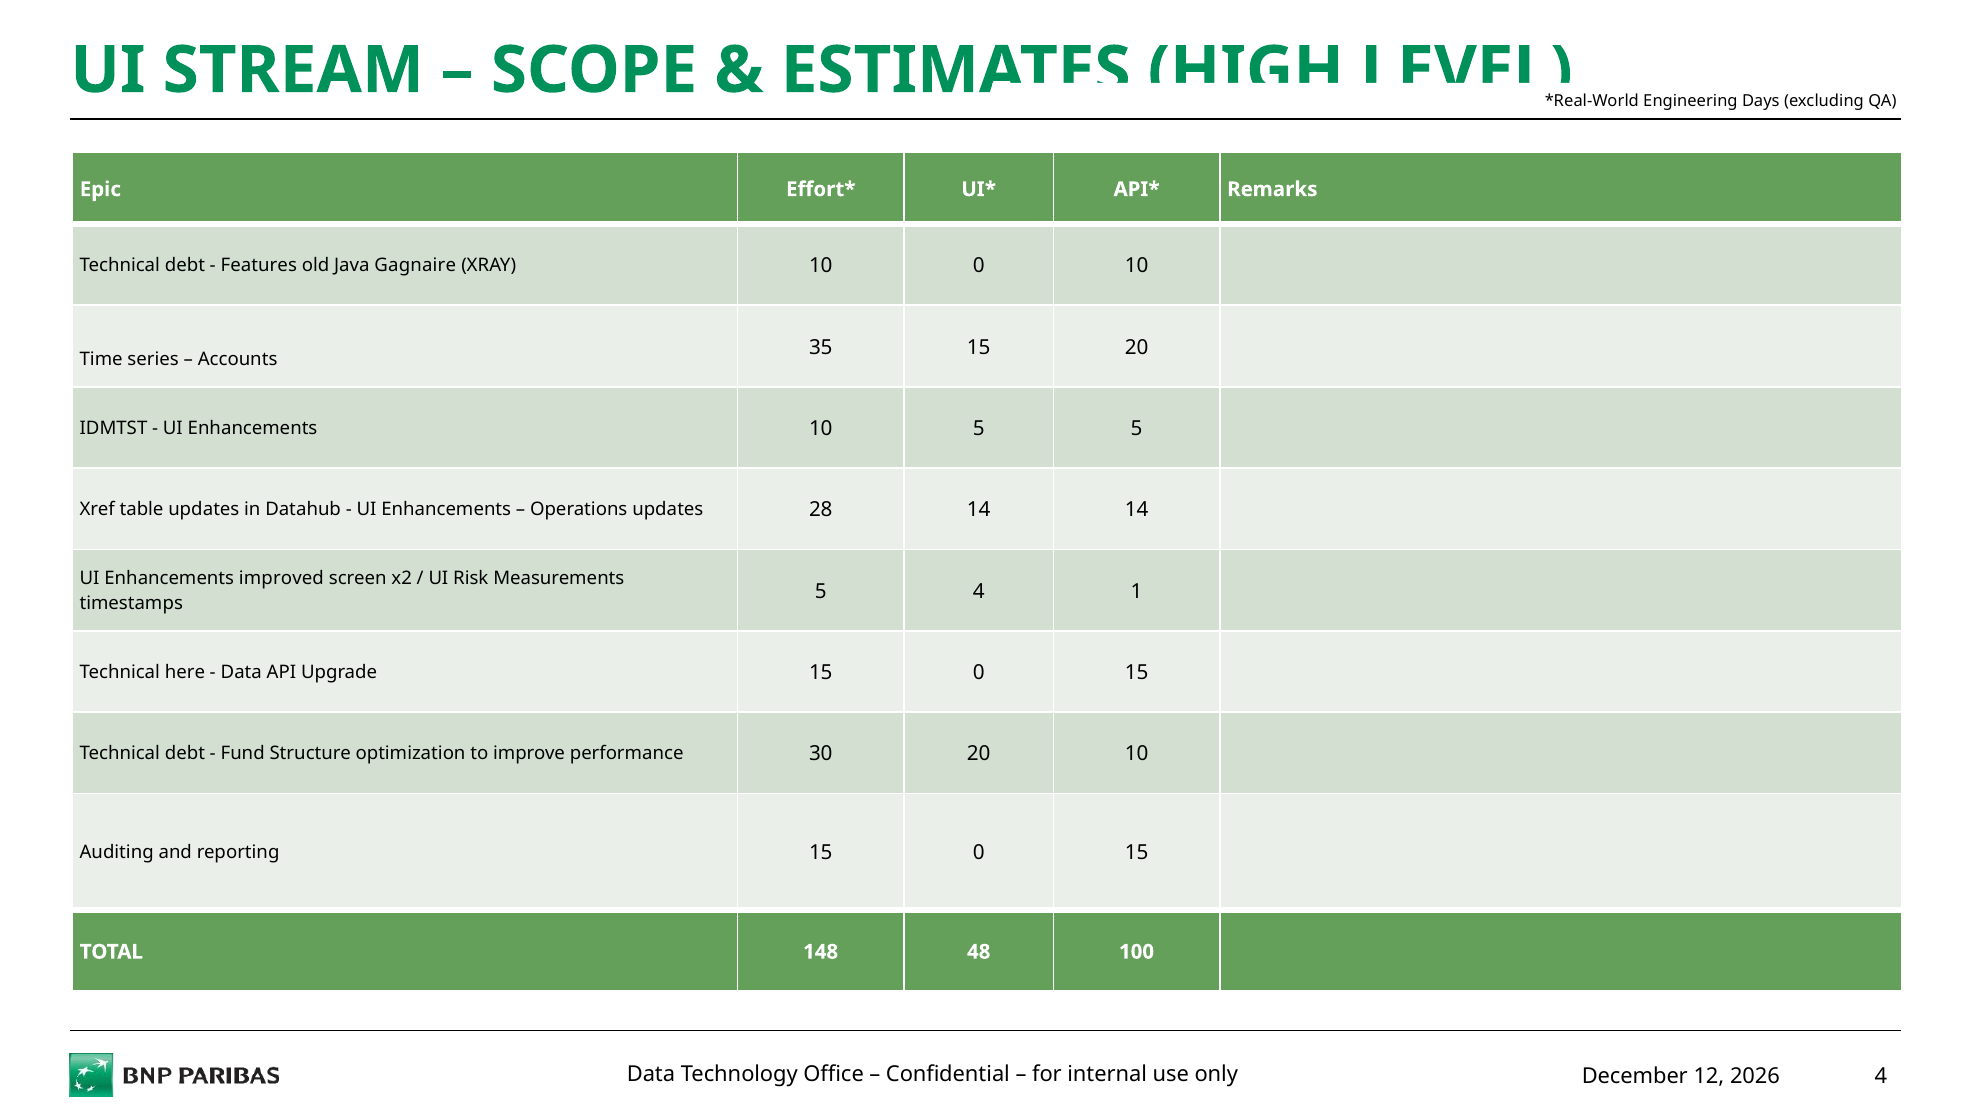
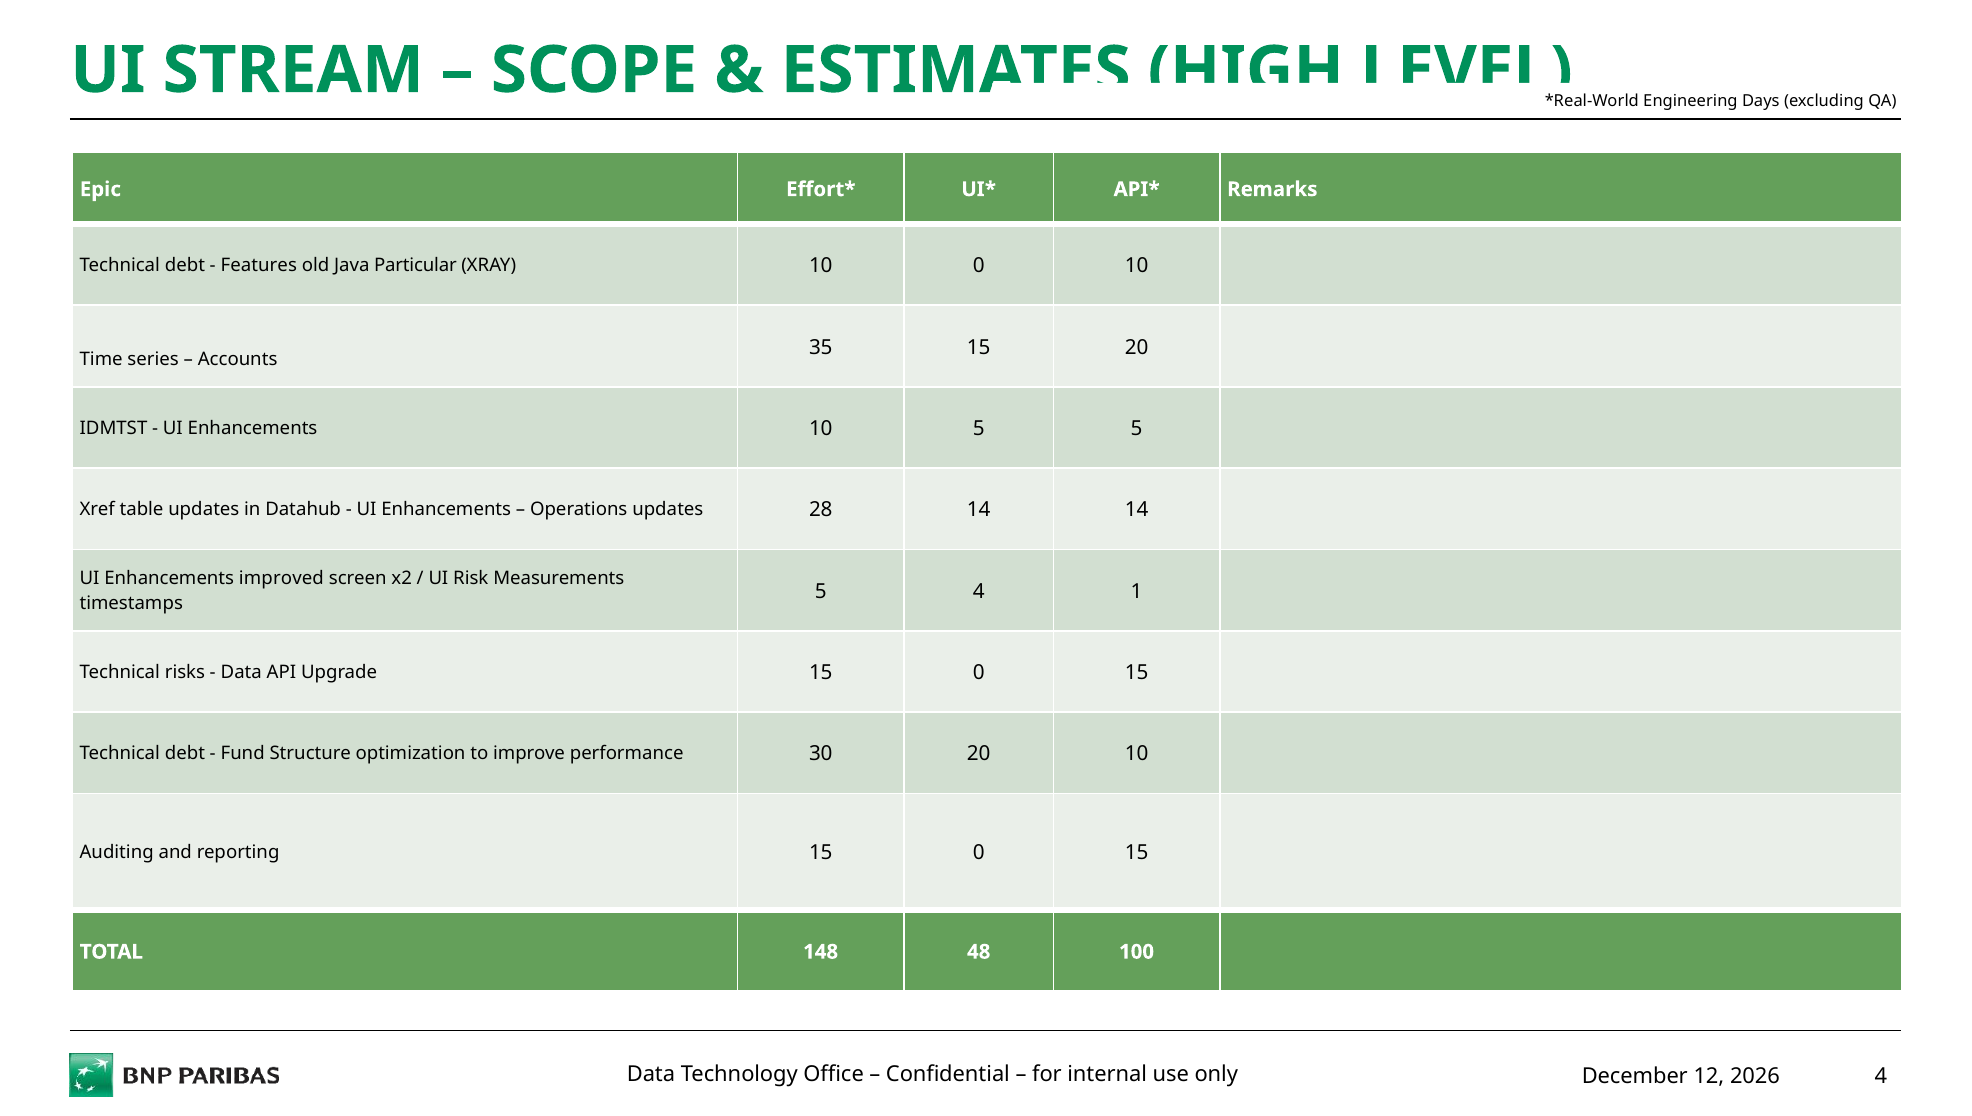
Gagnaire: Gagnaire -> Particular (415, 266)
here: here -> risks (185, 672)
